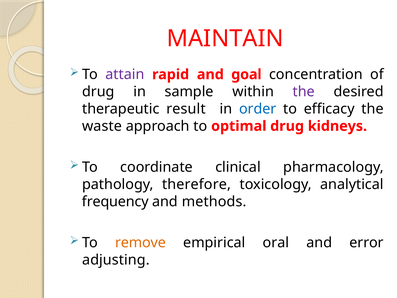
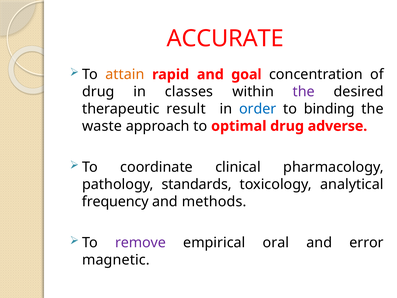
MAINTAIN: MAINTAIN -> ACCURATE (225, 38)
attain colour: purple -> orange (125, 74)
sample: sample -> classes (189, 92)
efficacy: efficacy -> binding (329, 109)
kidneys: kidneys -> adverse (337, 126)
therefore: therefore -> standards (197, 184)
remove colour: orange -> purple (141, 242)
adjusting: adjusting -> magnetic (116, 260)
